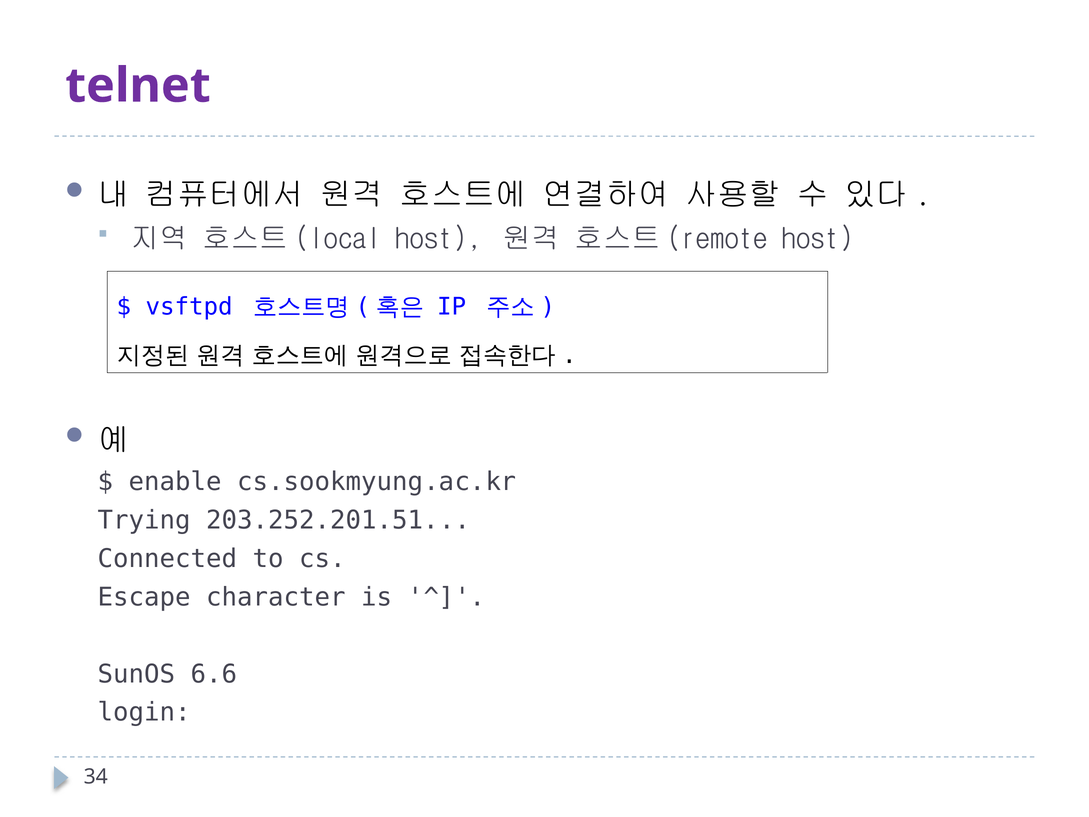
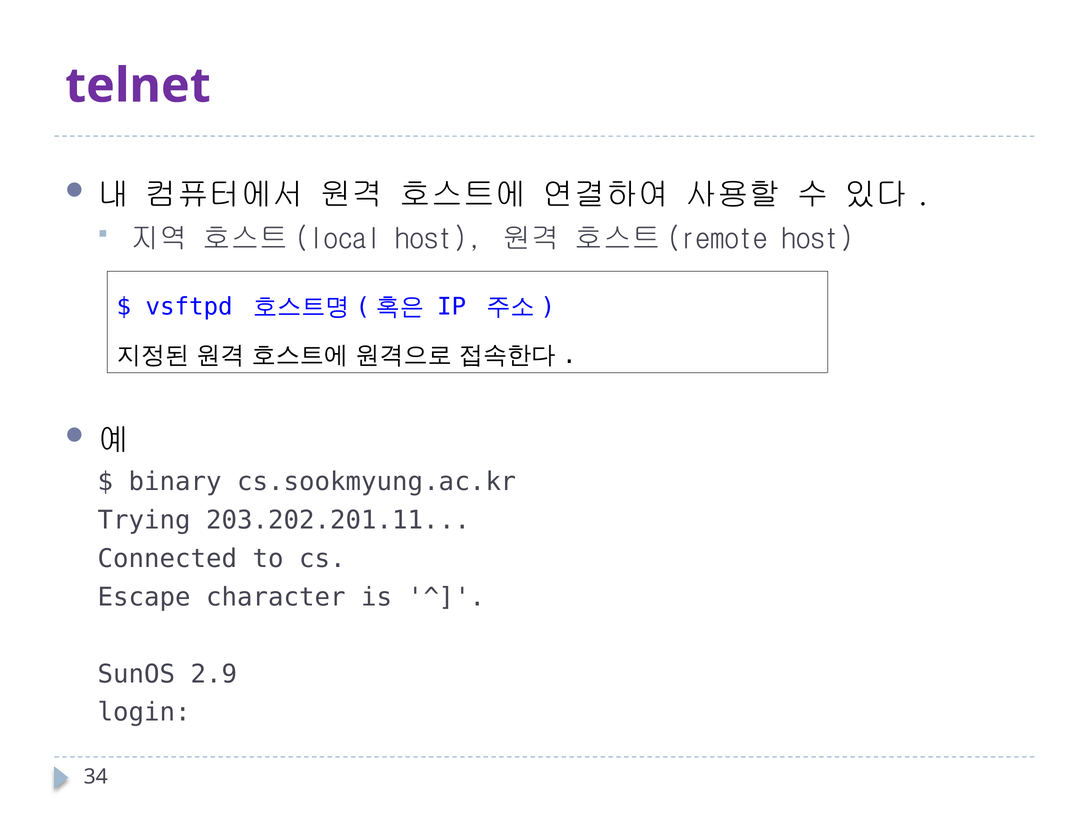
enable: enable -> binary (175, 482)
203.252.201.51: 203.252.201.51 -> 203.202.201.11 (338, 520)
6.6: 6.6 -> 2.9 (214, 674)
